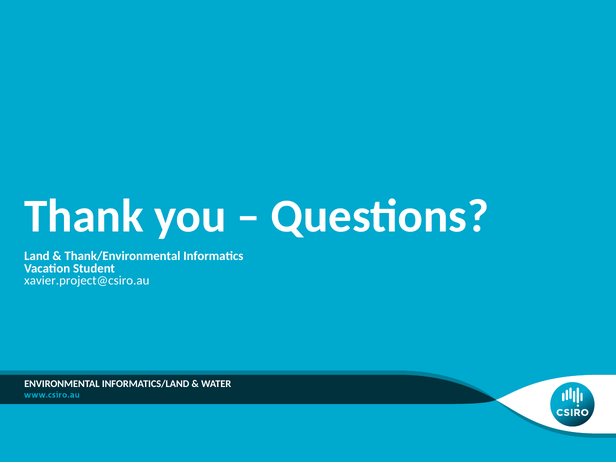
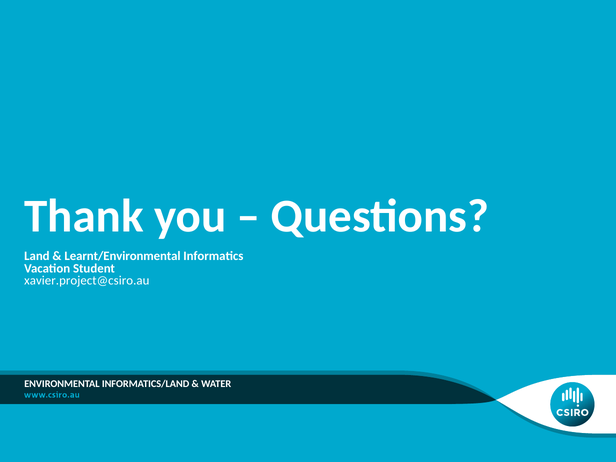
Thank/Environmental: Thank/Environmental -> Learnt/Environmental (123, 256)
